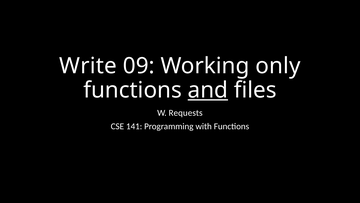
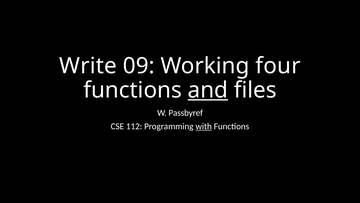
only: only -> four (278, 66)
Requests: Requests -> Passbyref (186, 113)
141: 141 -> 112 (134, 126)
with underline: none -> present (204, 126)
